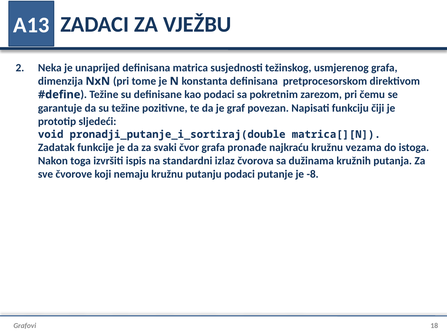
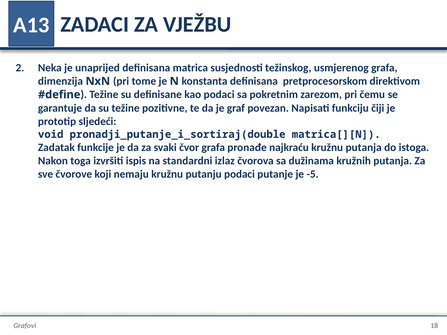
kružnu vezama: vezama -> putanja (364, 148)
-8: -8 -> -5 (313, 174)
